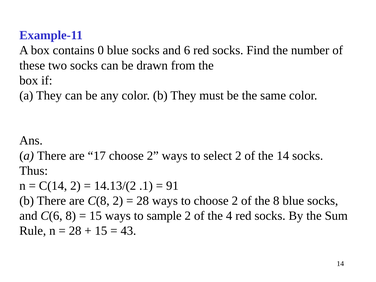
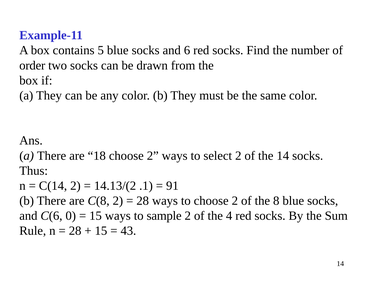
0: 0 -> 5 (101, 50)
these: these -> order (32, 65)
17: 17 -> 18 (97, 156)
C(6 8: 8 -> 0 (71, 216)
